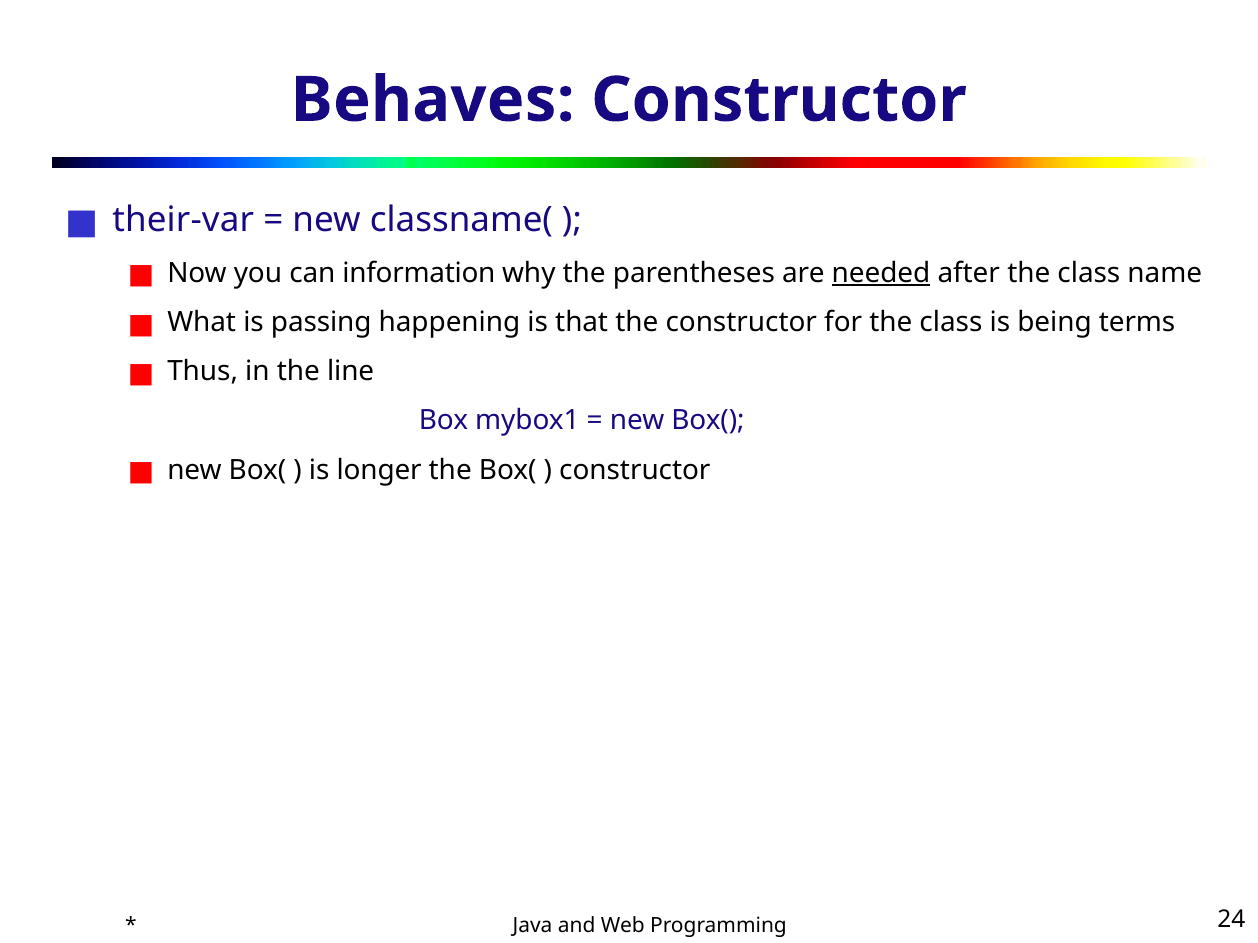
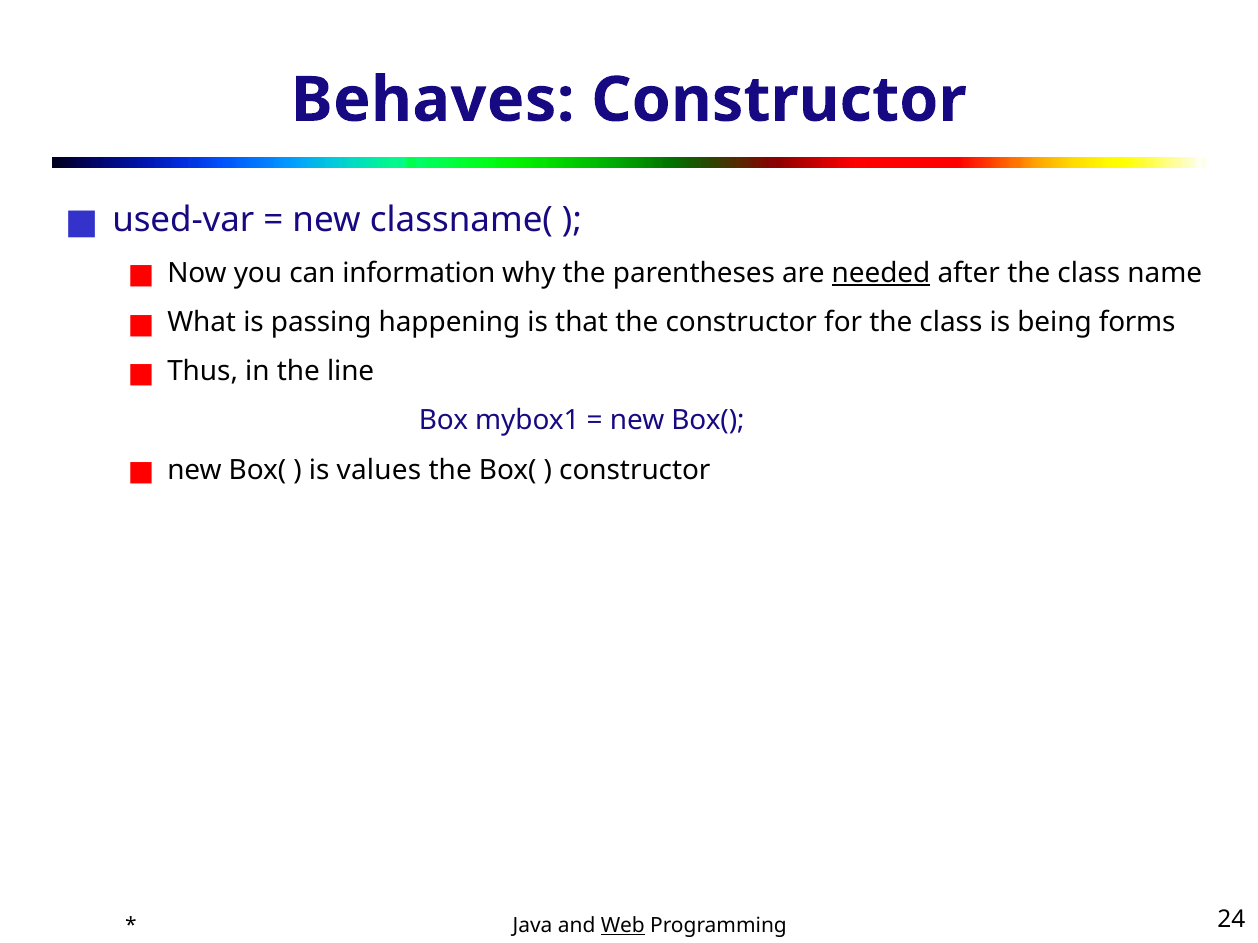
their-var: their-var -> used-var (183, 221)
terms: terms -> forms (1137, 323)
longer: longer -> values (379, 470)
Web underline: none -> present (623, 926)
